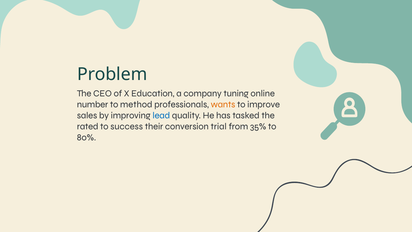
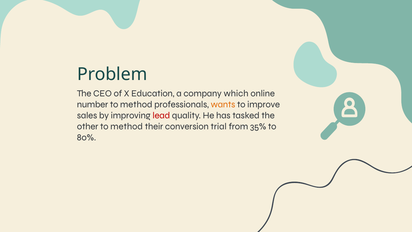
tuning: tuning -> which (236, 93)
lead colour: blue -> red (161, 115)
rated: rated -> other (88, 126)
success: success -> method (127, 126)
